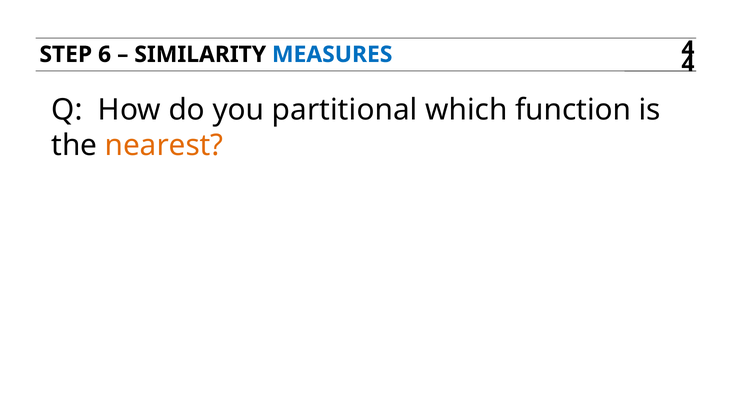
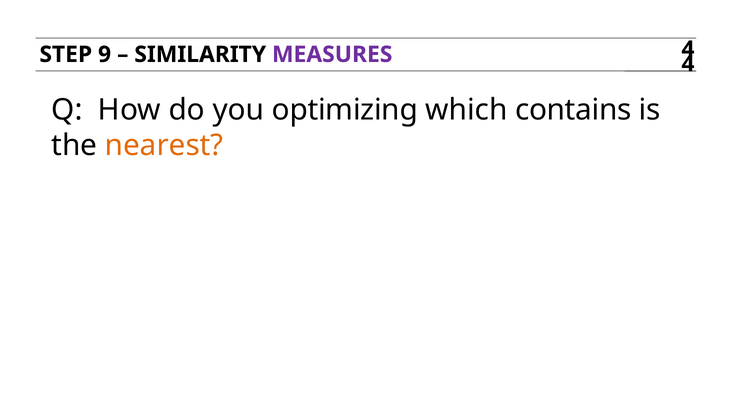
6: 6 -> 9 (105, 54)
MEASURES colour: blue -> purple (332, 54)
partitional: partitional -> optimizing (345, 110)
function: function -> contains (573, 110)
